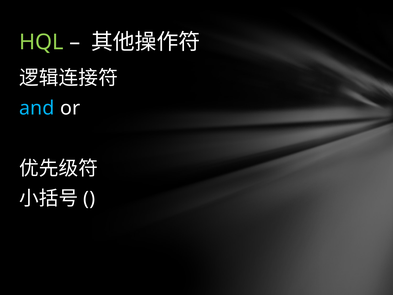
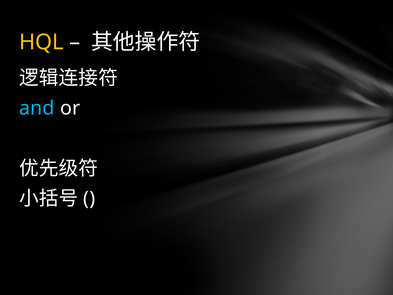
HQL colour: light green -> yellow (41, 42)
